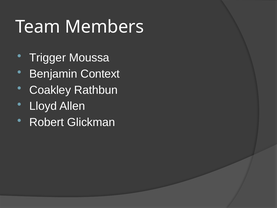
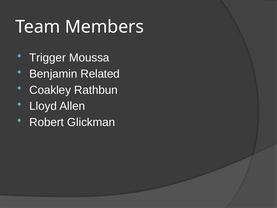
Context: Context -> Related (100, 74)
